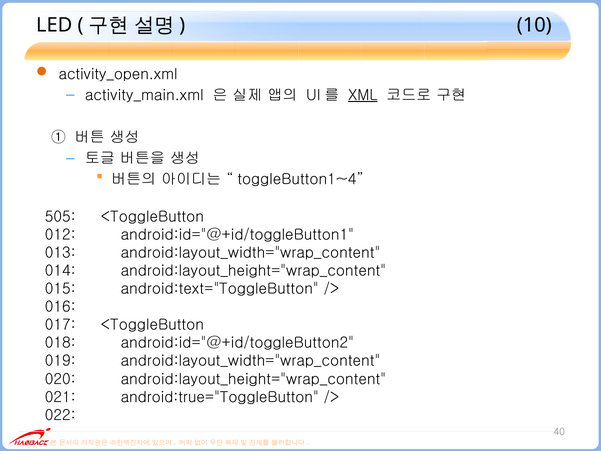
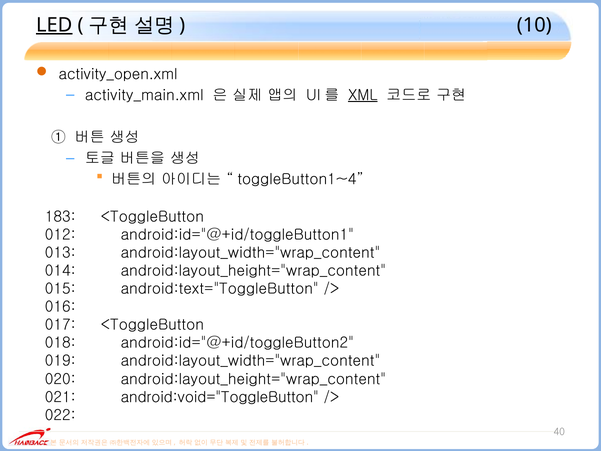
LED underline: none -> present (54, 25)
505: 505 -> 183 (60, 217)
android:true="ToggleButton: android:true="ToggleButton -> android:void="ToggleButton (220, 397)
